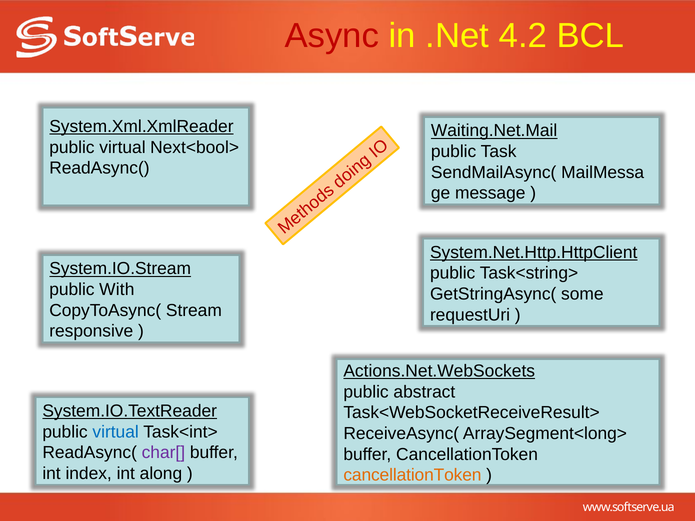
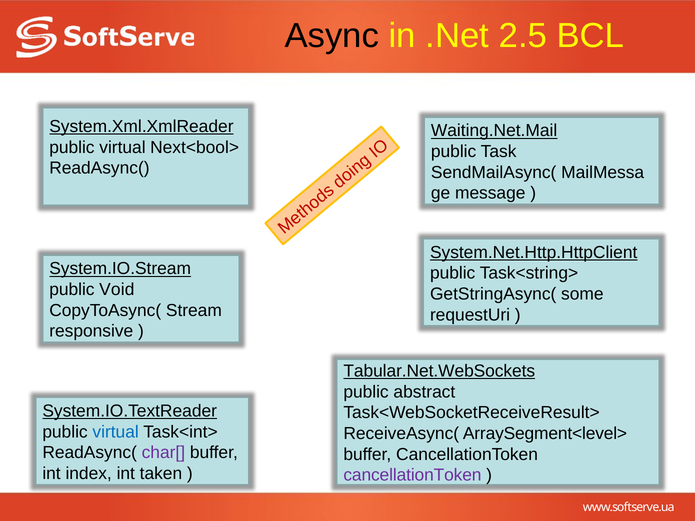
Async colour: red -> black (332, 36)
4.2: 4.2 -> 2.5 (523, 36)
With: With -> Void (117, 290)
Actions.Net.WebSockets: Actions.Net.WebSockets -> Tabular.Net.WebSockets (439, 371)
ArraySegment<long>: ArraySegment<long> -> ArraySegment<level> (545, 434)
along: along -> taken (161, 474)
cancellationToken colour: orange -> purple (412, 475)
